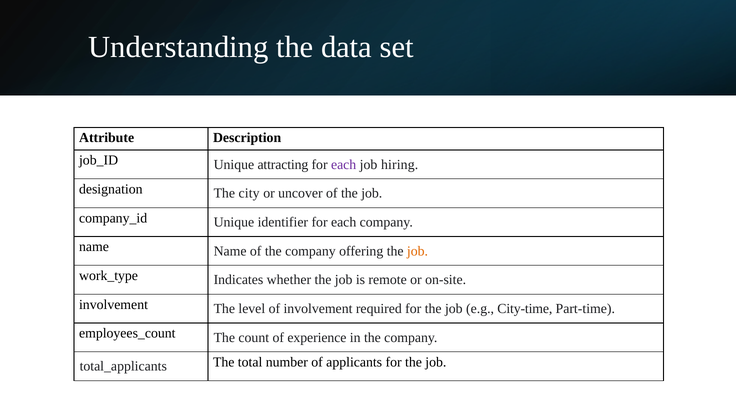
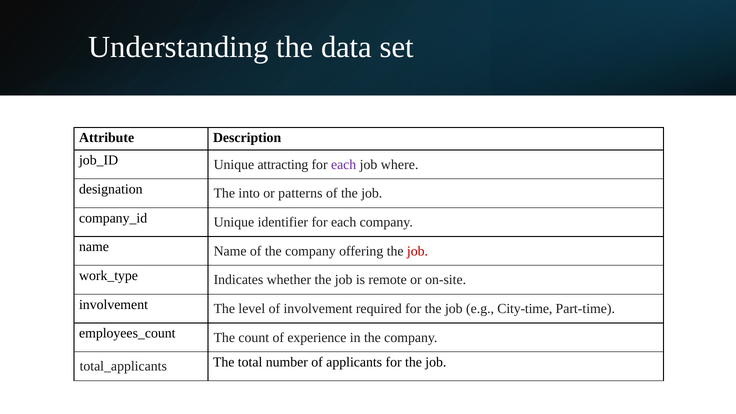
hiring: hiring -> where (400, 165)
city: city -> into (249, 193)
uncover: uncover -> patterns (300, 193)
job colour: orange -> red (418, 251)
